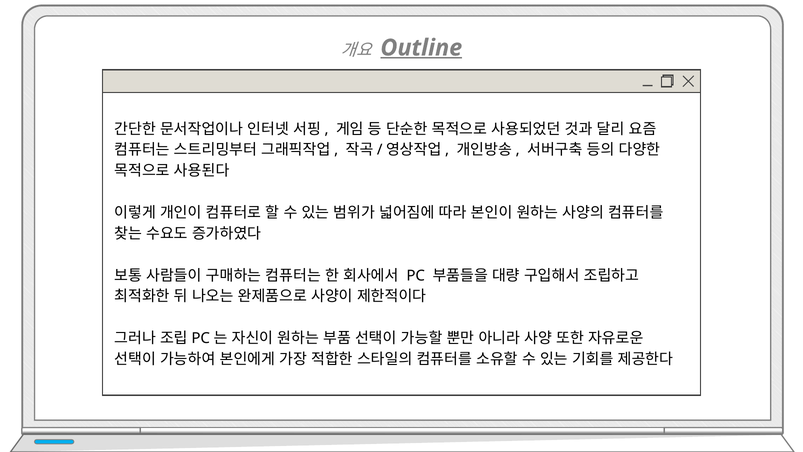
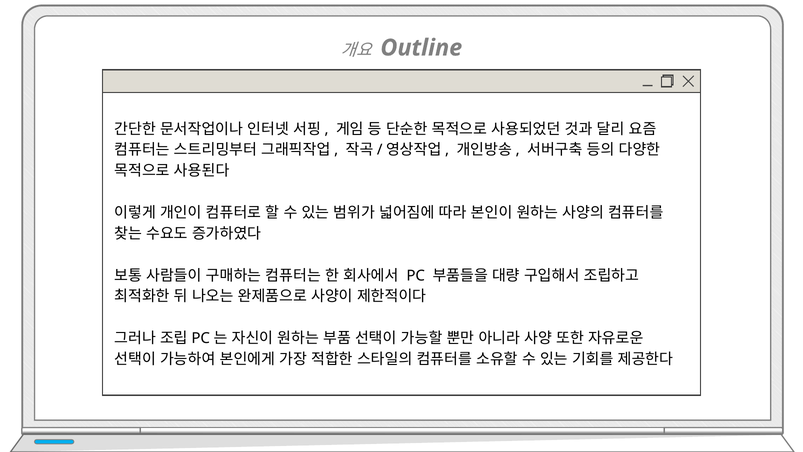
Outline underline: present -> none (421, 48)
